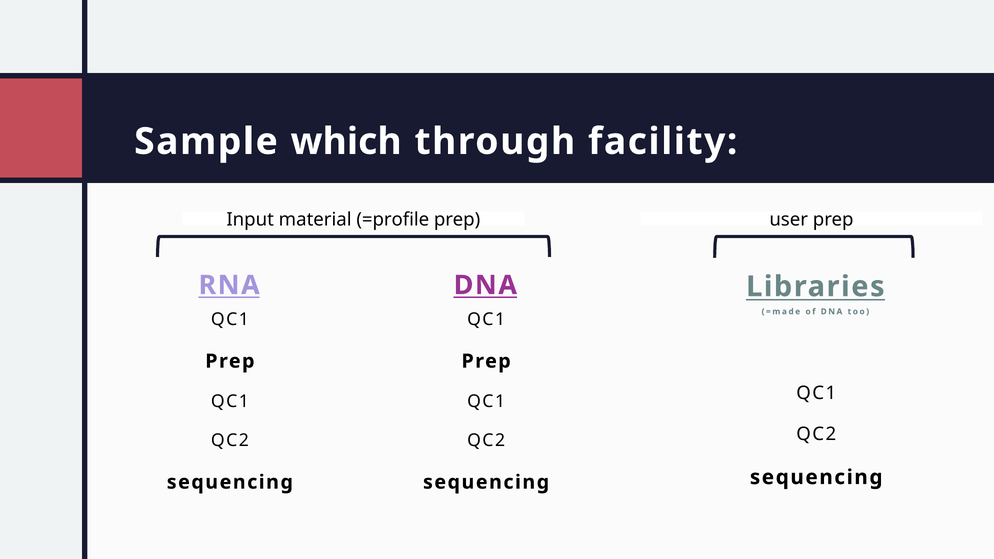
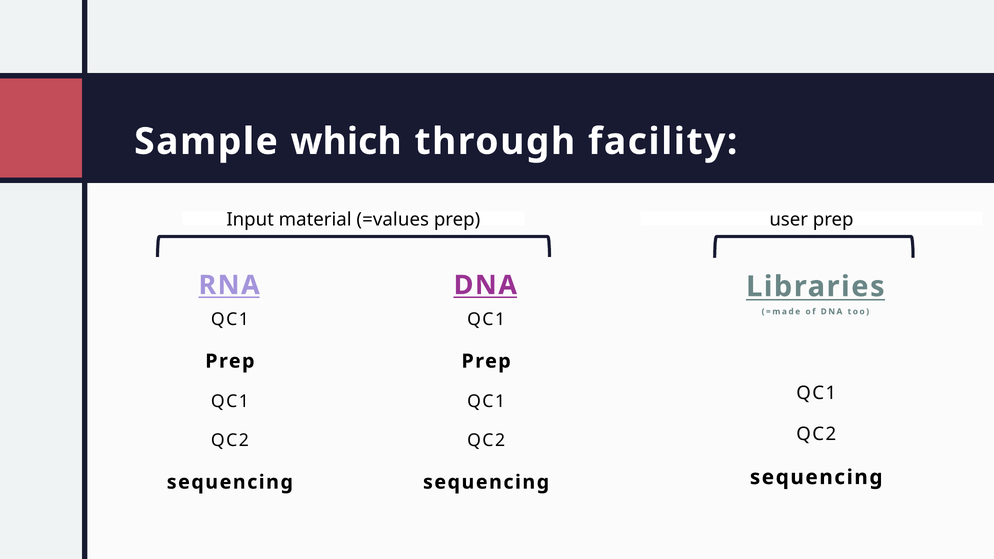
=profile: =profile -> =values (393, 220)
